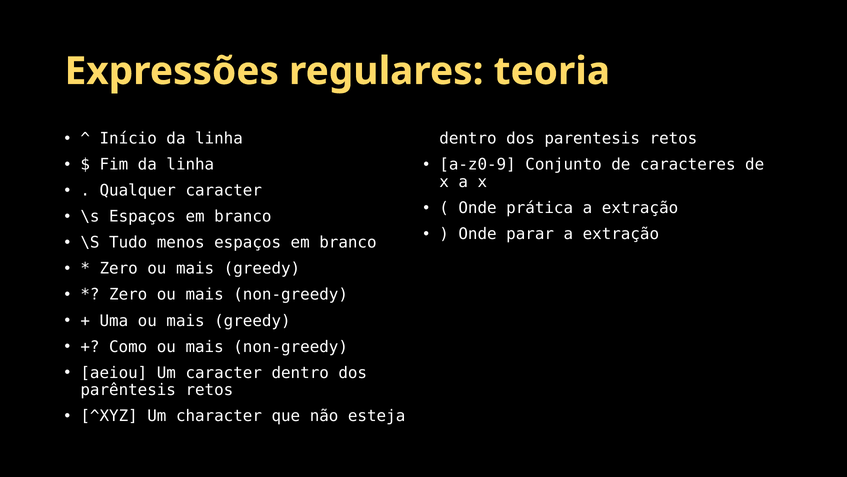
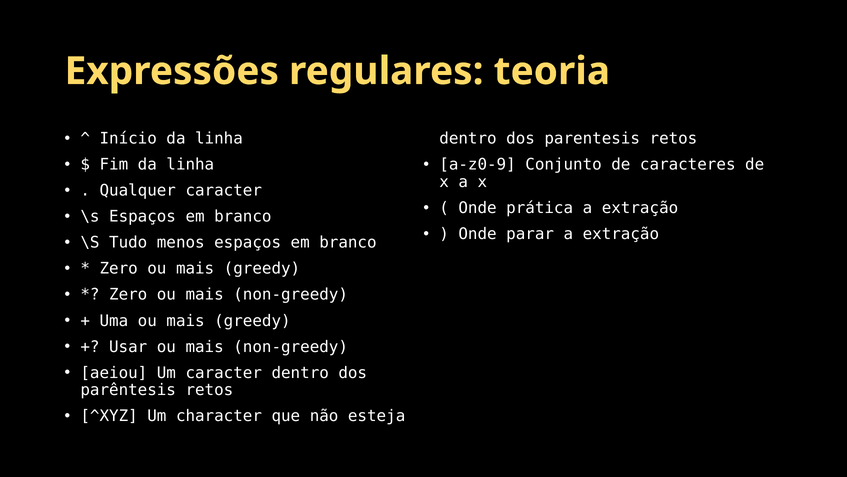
Como: Como -> Usar (128, 346)
